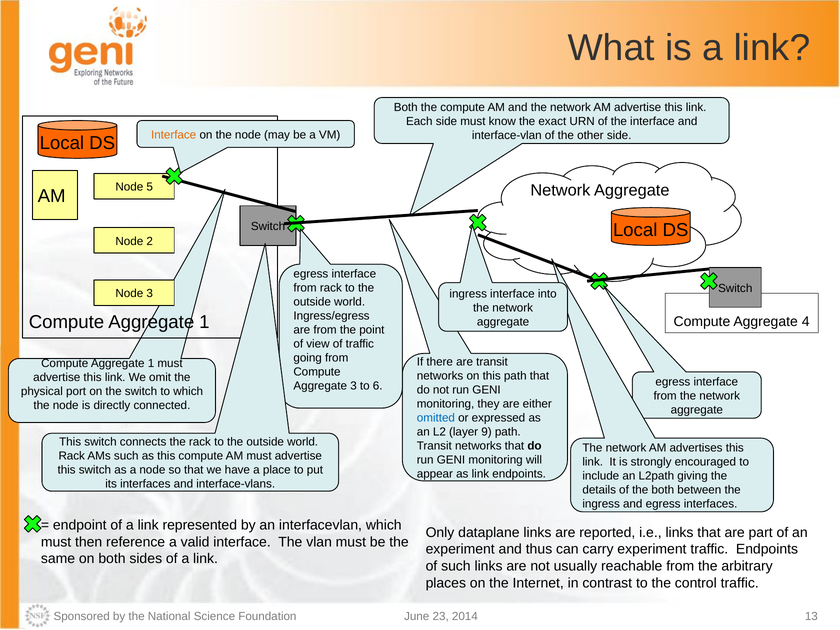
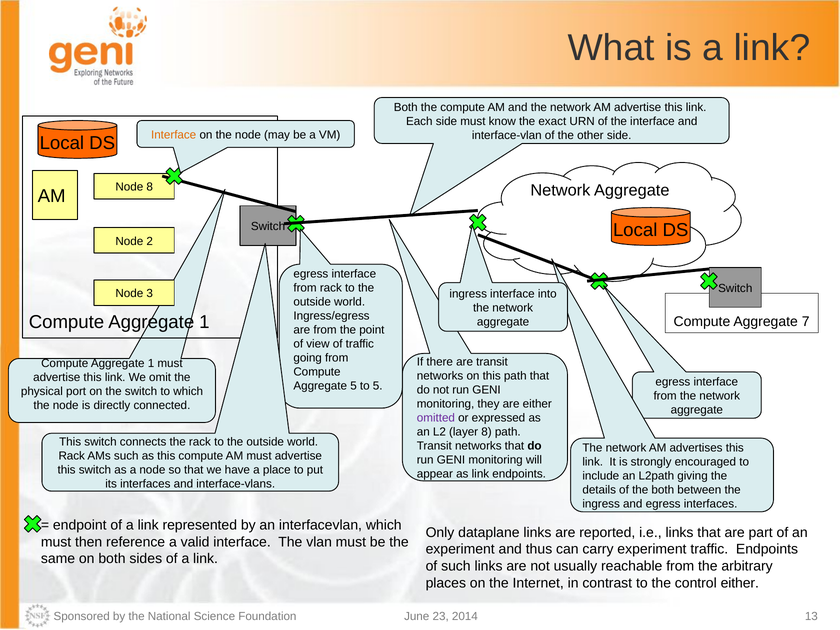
Node 5: 5 -> 8 (150, 187)
4: 4 -> 7 (806, 321)
3: 3 -> 5 (354, 386)
to 6: 6 -> 5 (378, 386)
omitted colour: blue -> purple (436, 418)
layer 9: 9 -> 8 (487, 432)
control traffic: traffic -> either (740, 583)
